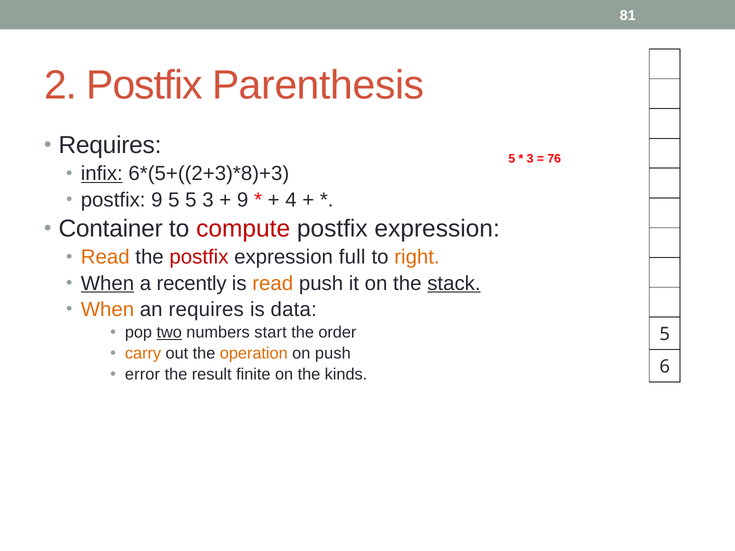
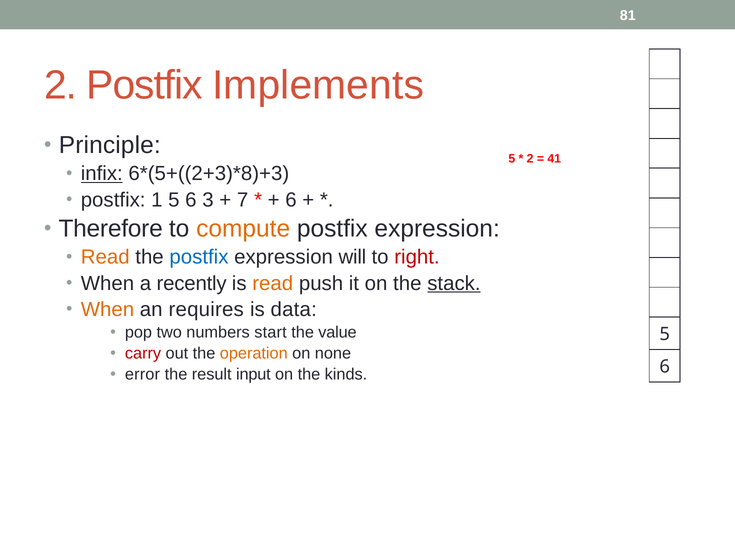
Parenthesis: Parenthesis -> Implements (318, 86)
Requires: Requires -> Principle (110, 145)
3: 3 -> 2 (530, 159)
76: 76 -> 41 (554, 159)
postfix 9: 9 -> 1 (157, 200)
5: 5 -> 6 (191, 200)
9: 9 -> 7 (243, 200)
4: 4 -> 6 (291, 200)
Container: Container -> Therefore (111, 229)
compute colour: red -> orange (243, 229)
postfix colour: red -> blue (199, 257)
full: full -> will (352, 257)
right colour: orange -> red (417, 257)
When underline: present -> none (108, 283)
two underline: present -> none (169, 333)
order: order -> value (337, 333)
carry colour: orange -> red (143, 354)
on push: push -> none (333, 354)
finite: finite -> input (253, 374)
